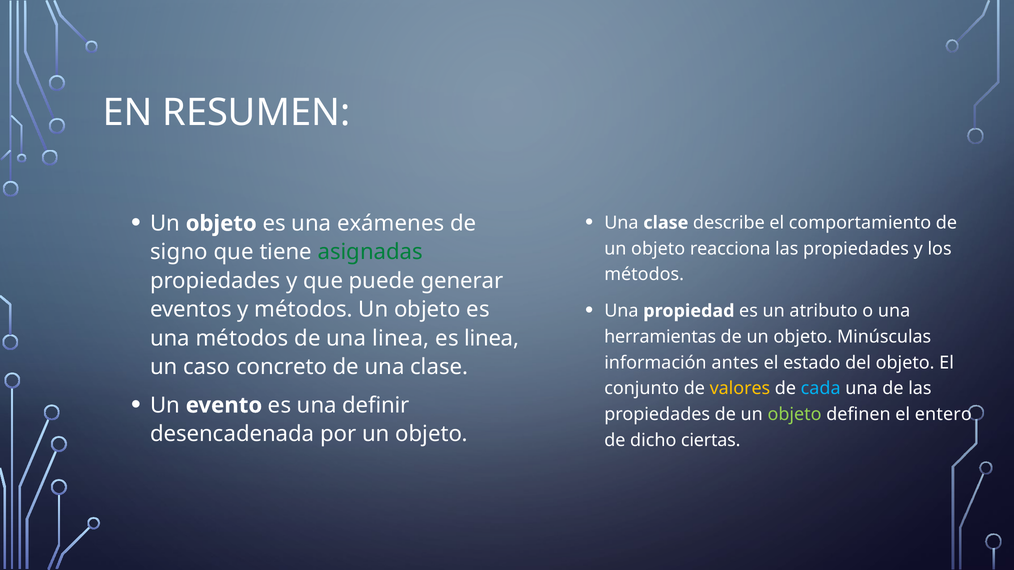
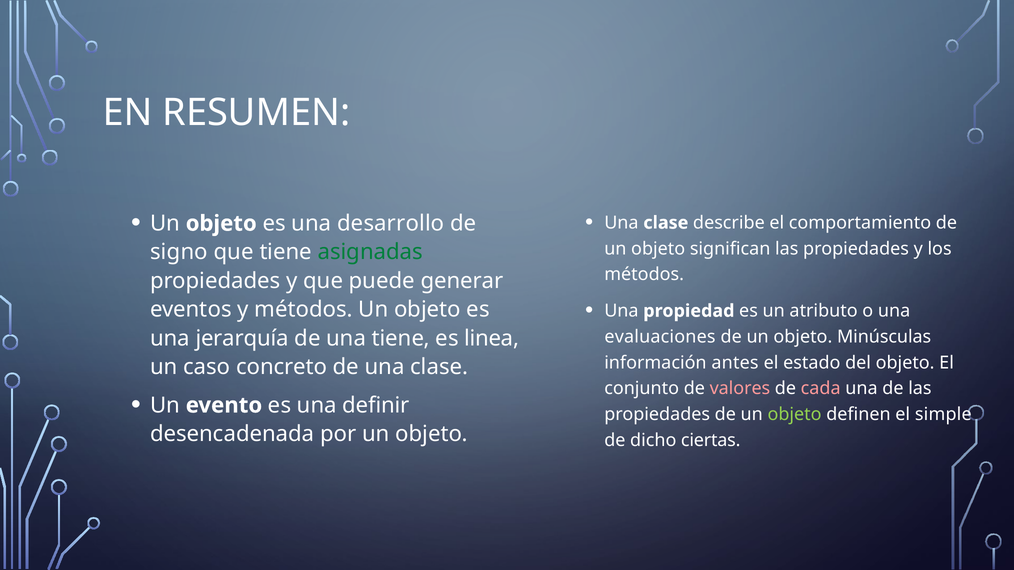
exámenes: exámenes -> desarrollo (391, 224)
reacciona: reacciona -> significan (730, 249)
herramientas: herramientas -> evaluaciones (660, 337)
una métodos: métodos -> jerarquía (242, 339)
una linea: linea -> tiene (401, 339)
valores colour: yellow -> pink (740, 389)
cada colour: light blue -> pink (821, 389)
entero: entero -> simple (943, 415)
